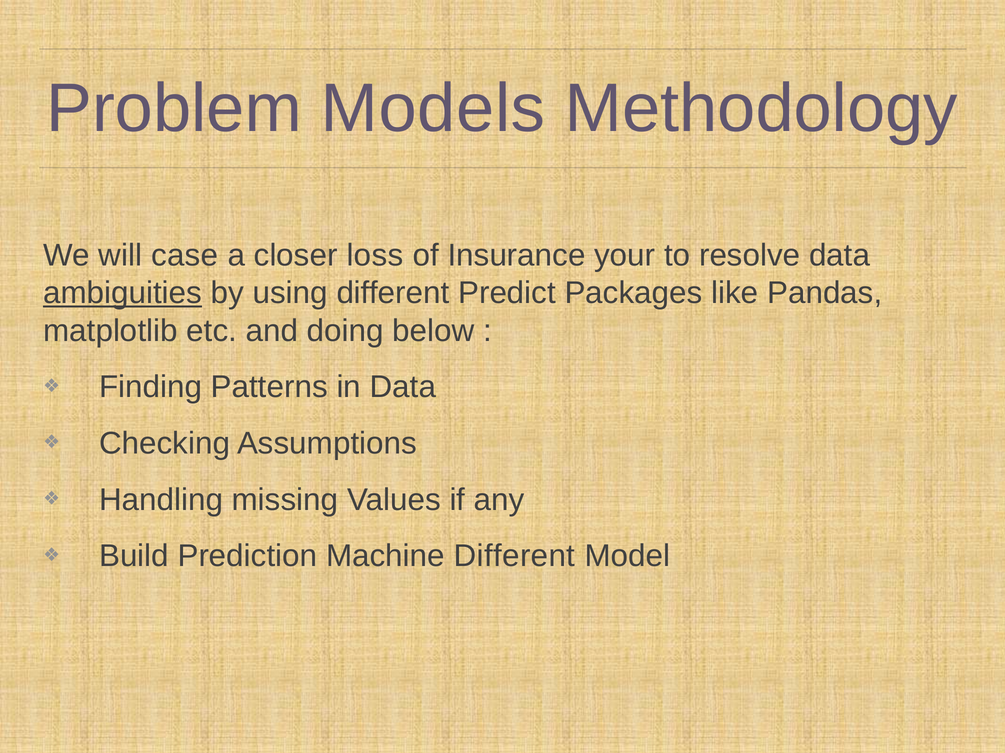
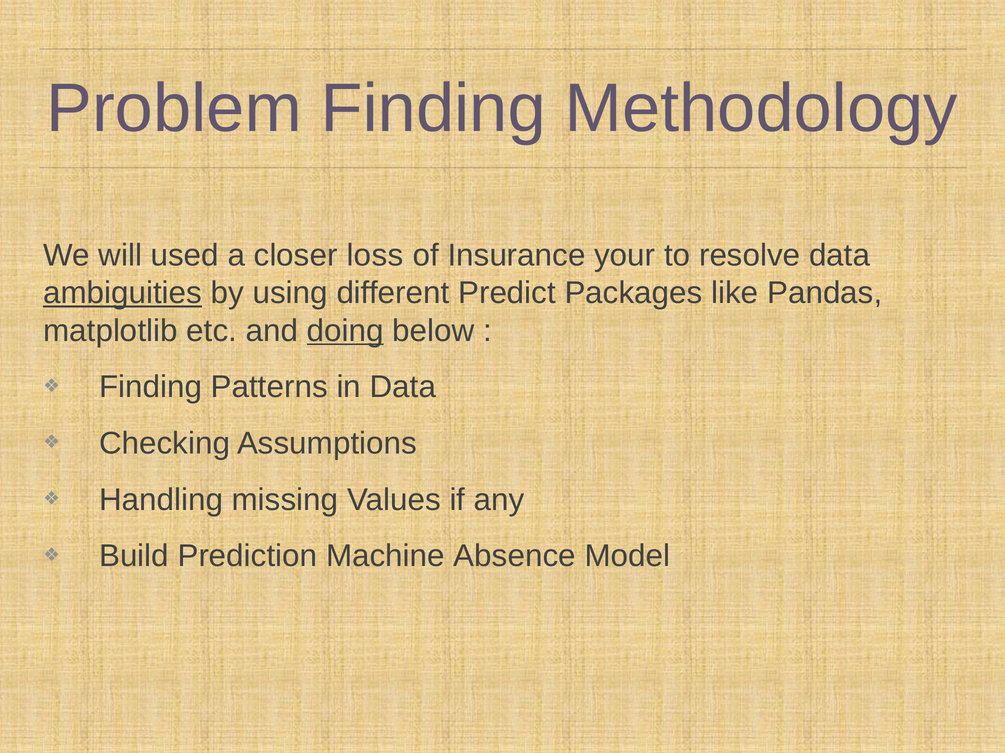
Problem Models: Models -> Finding (433, 109)
case: case -> used (185, 256)
doing underline: none -> present (345, 331)
Machine Different: Different -> Absence (515, 557)
